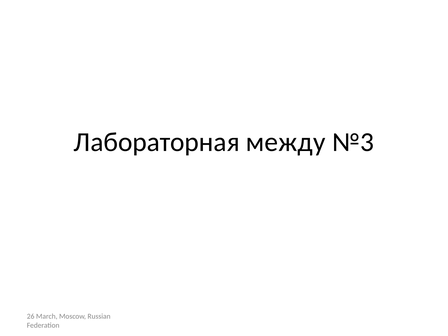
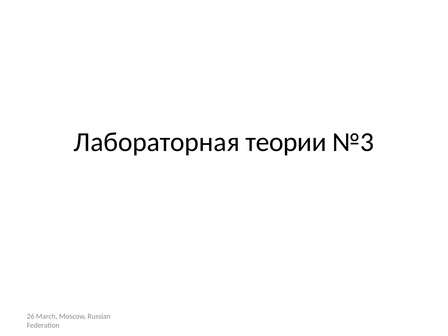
между: между -> теории (286, 142)
